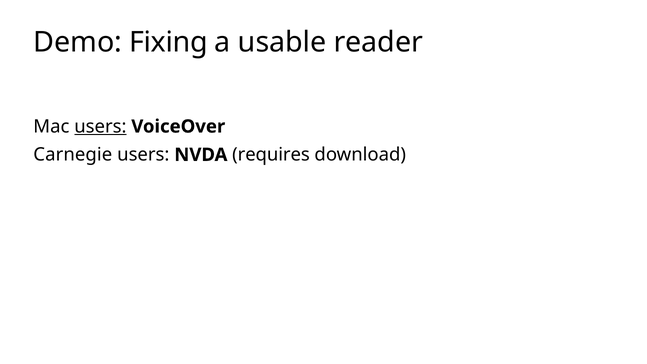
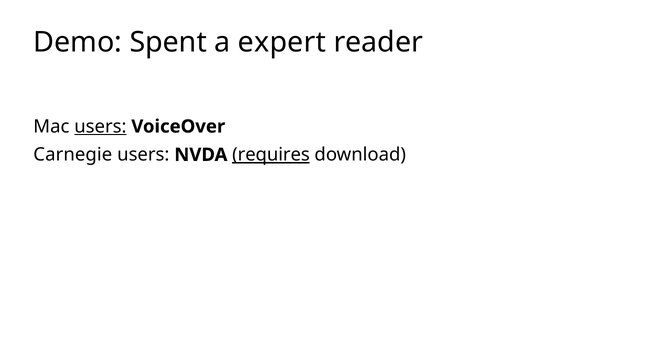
Fixing: Fixing -> Spent (168, 43)
usable: usable -> expert (282, 43)
requires underline: none -> present (271, 155)
